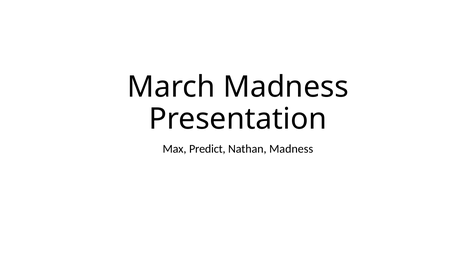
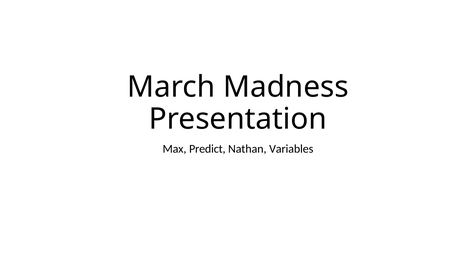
Nathan Madness: Madness -> Variables (291, 149)
